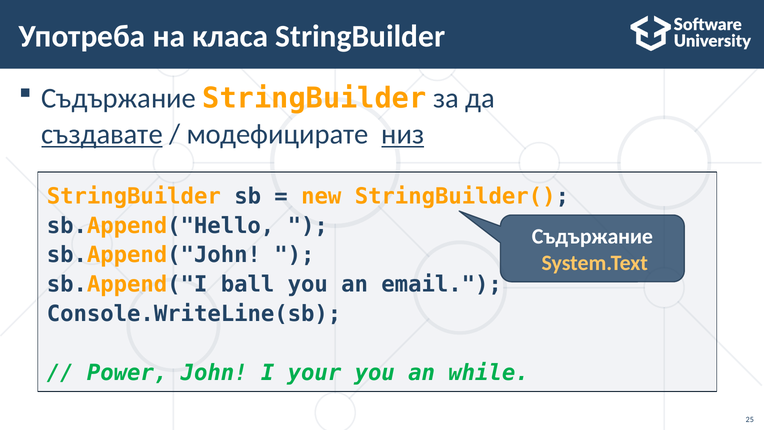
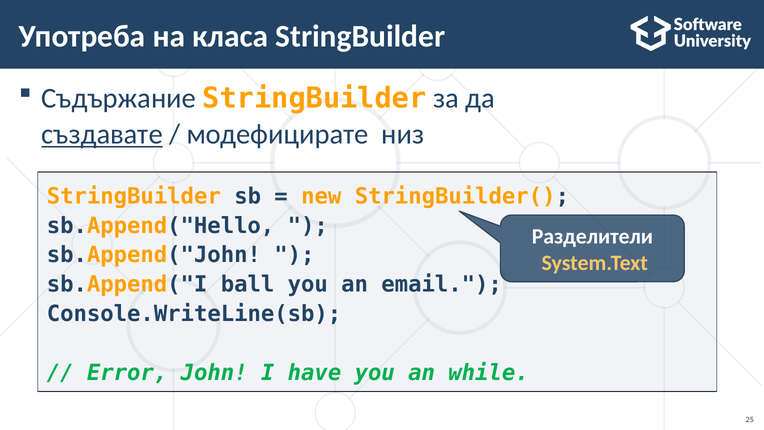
низ underline: present -> none (403, 134)
Съдържание: Съдържание -> Разделители (592, 237)
Power: Power -> Error (127, 373)
your: your -> have (315, 373)
